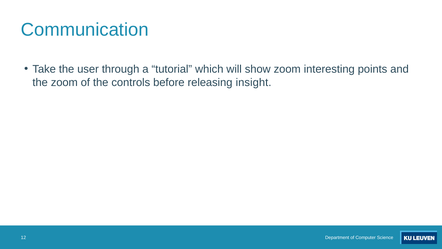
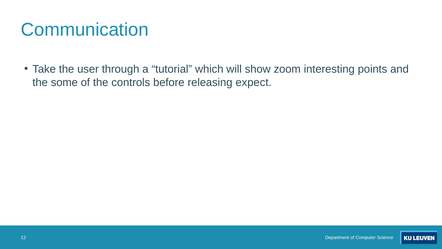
the zoom: zoom -> some (64, 82)
insight: insight -> expect (254, 82)
